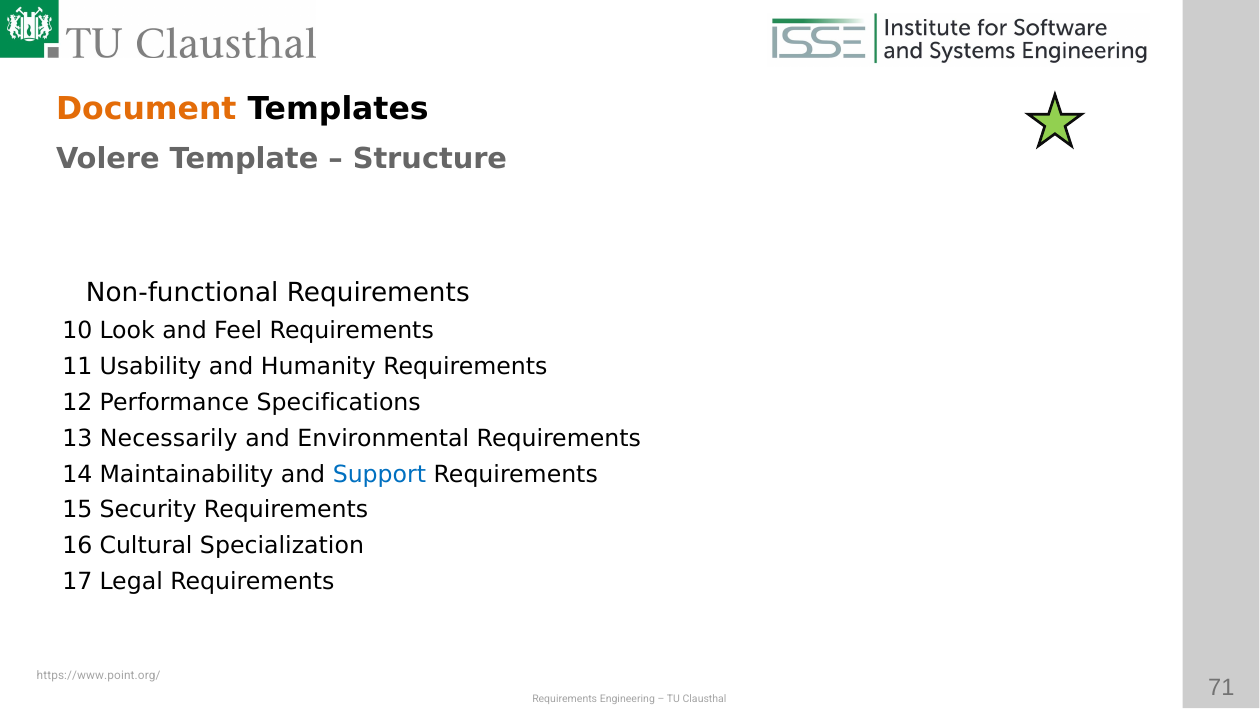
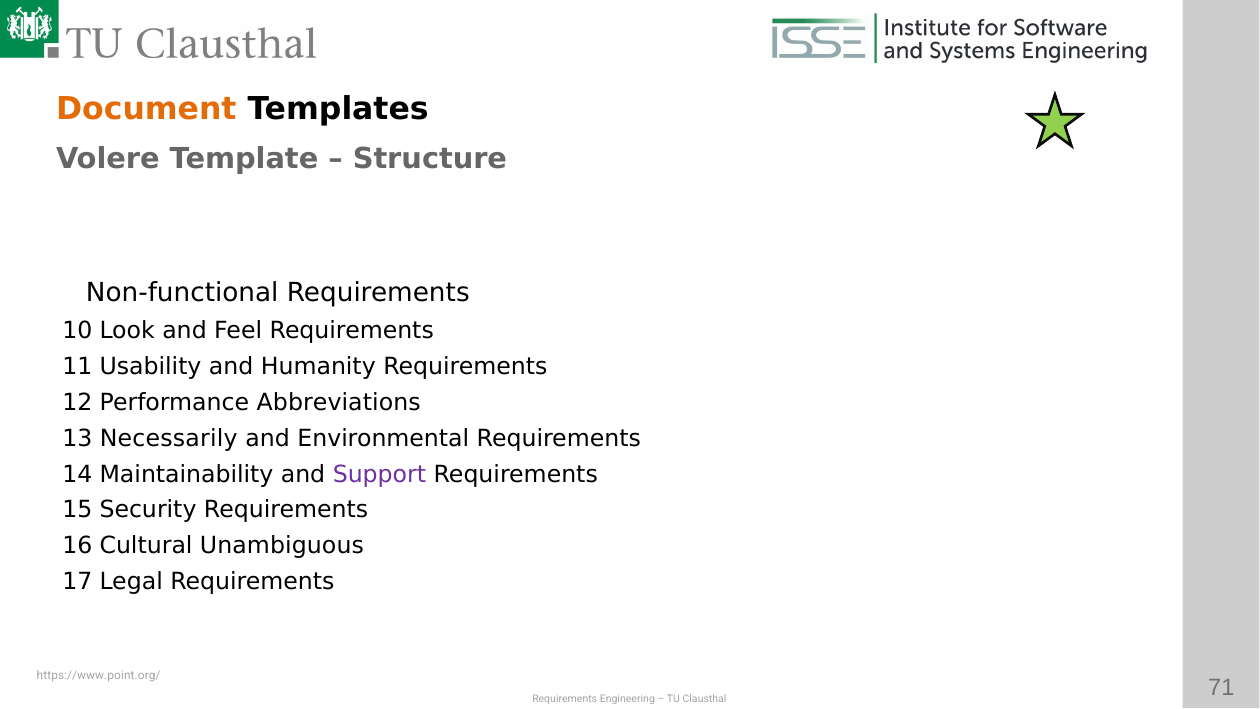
Specifications: Specifications -> Abbreviations (339, 402)
Support colour: blue -> purple (379, 474)
Specialization: Specialization -> Unambiguous (282, 546)
